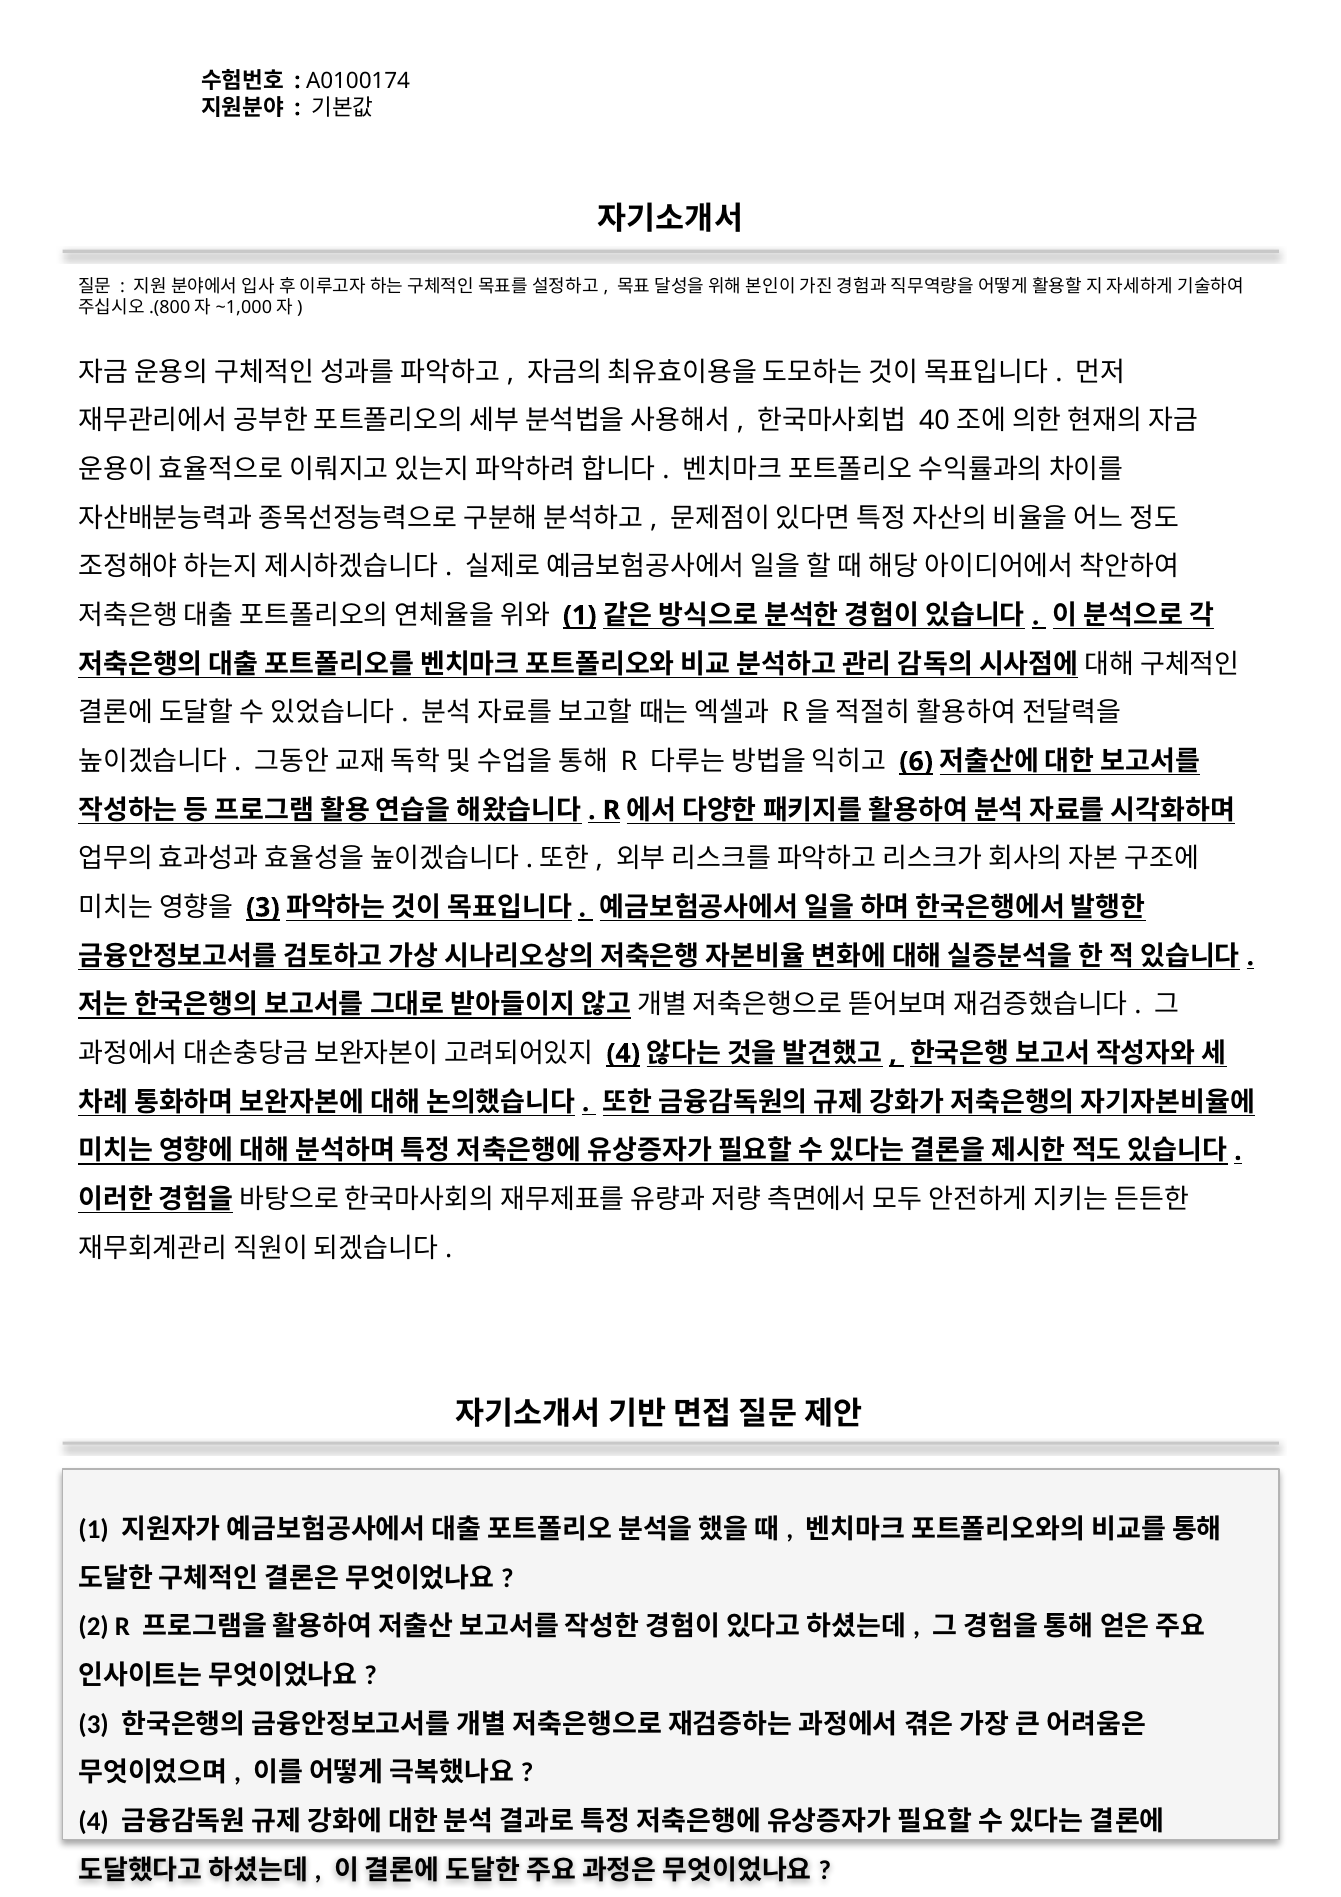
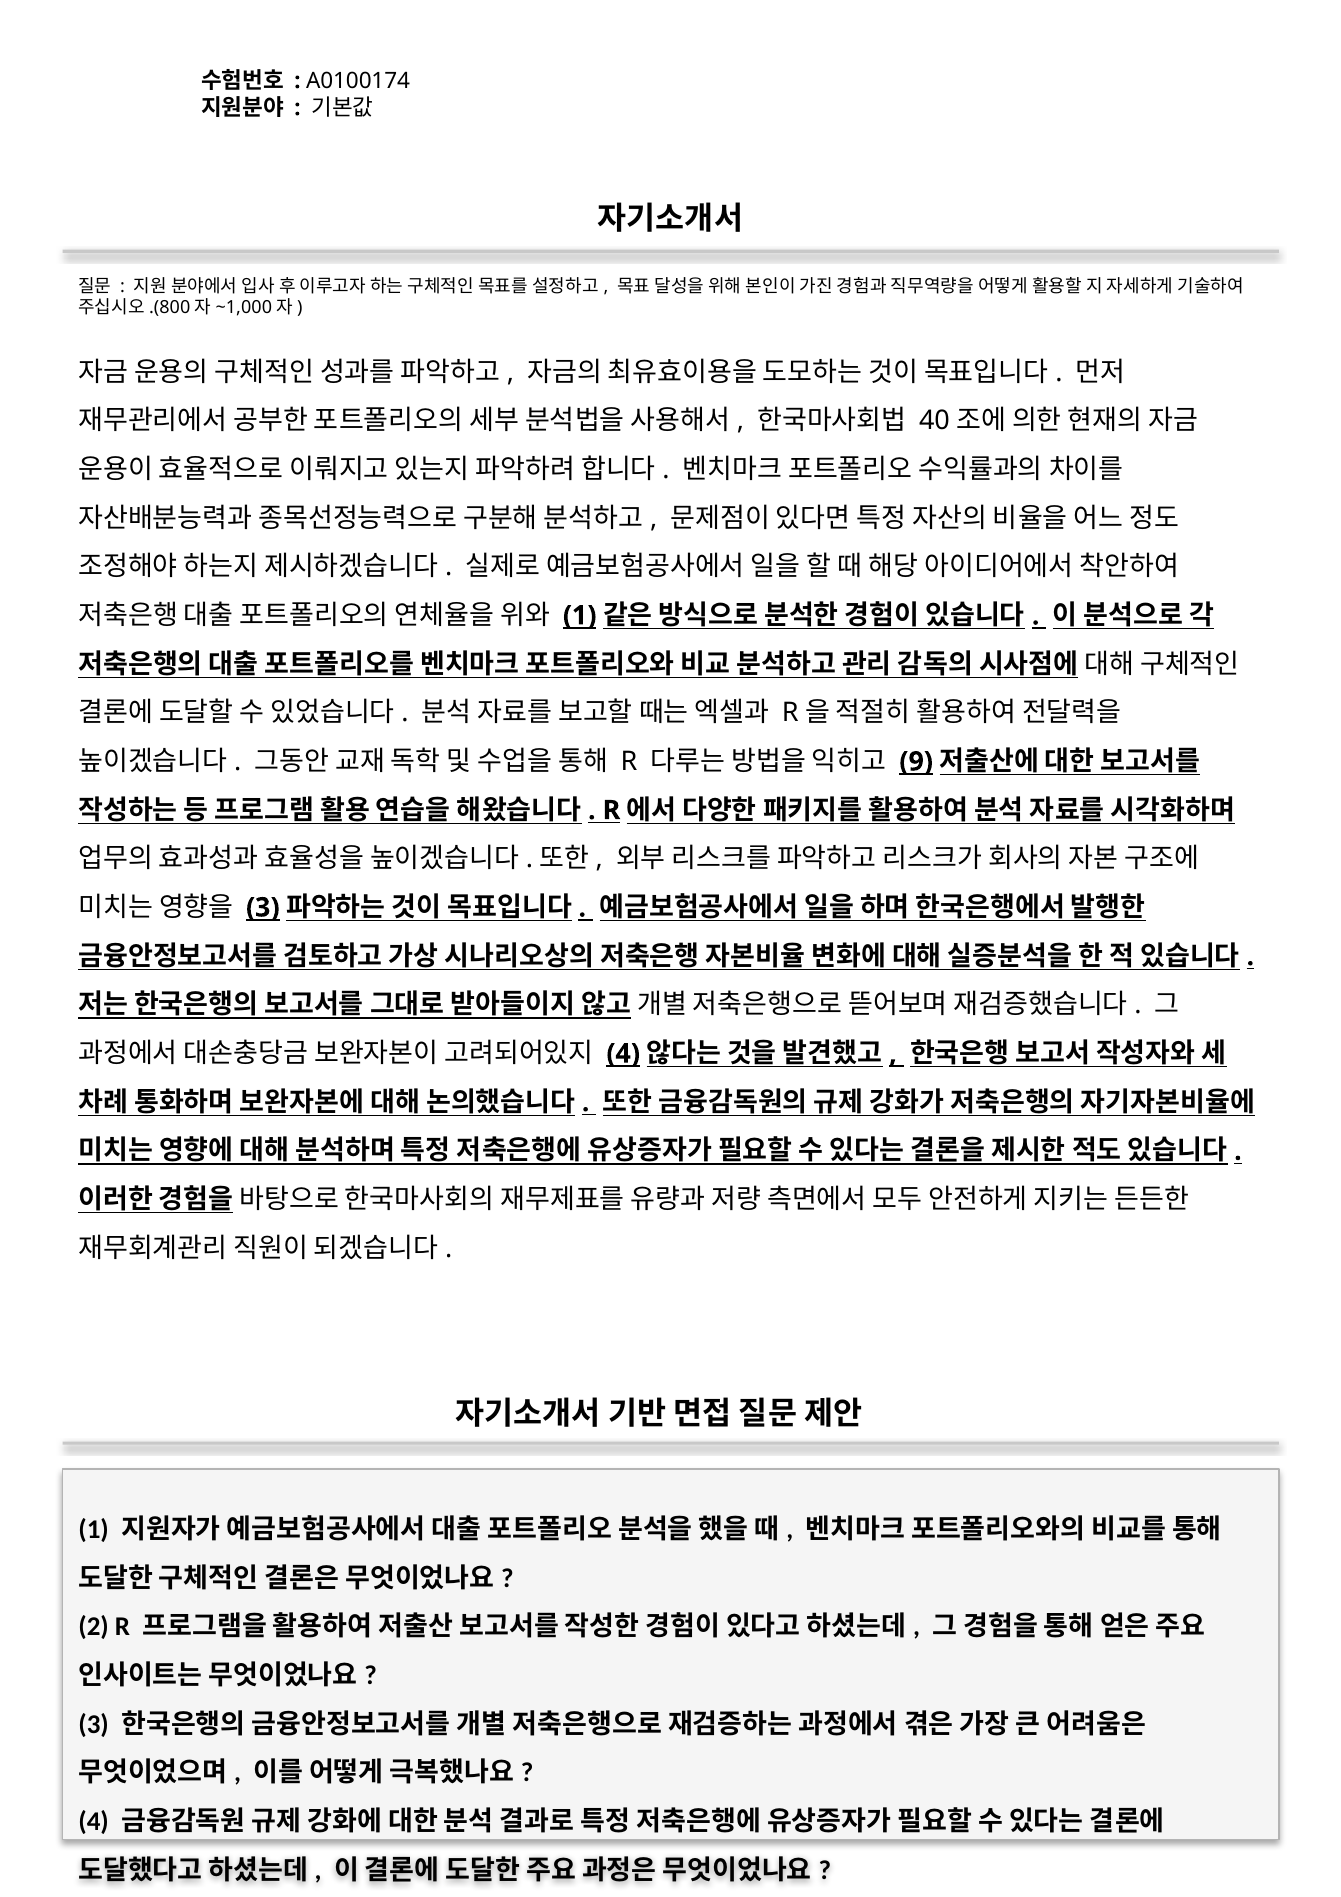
6: 6 -> 9 (916, 761)
